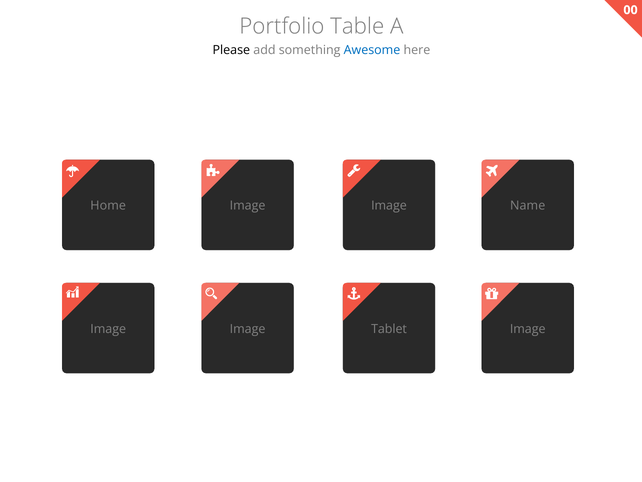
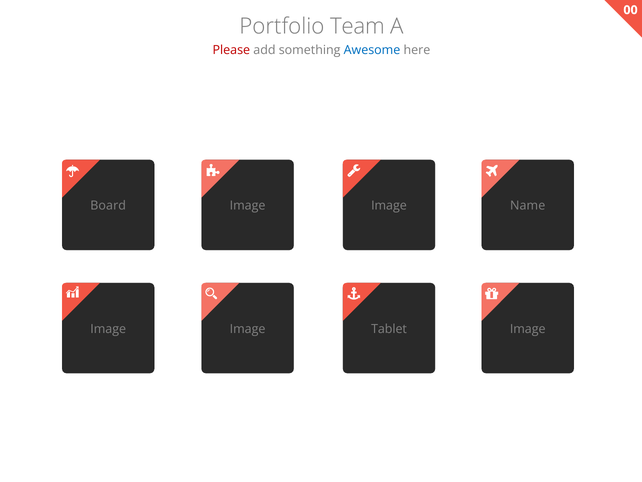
Table: Table -> Team (357, 26)
Please colour: black -> red (231, 50)
Home: Home -> Board (108, 206)
